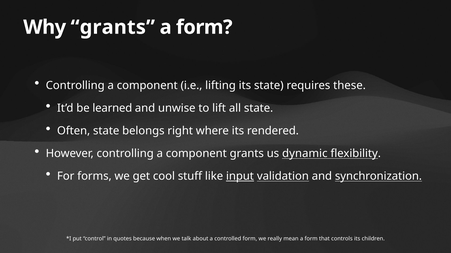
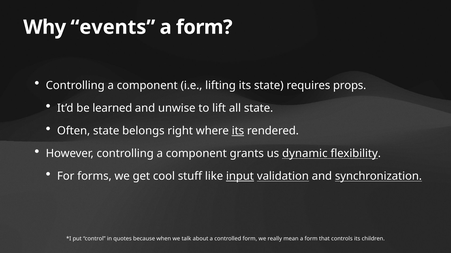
Why grants: grants -> events (113, 27)
these: these -> props (350, 86)
its underline: none -> present (238, 131)
